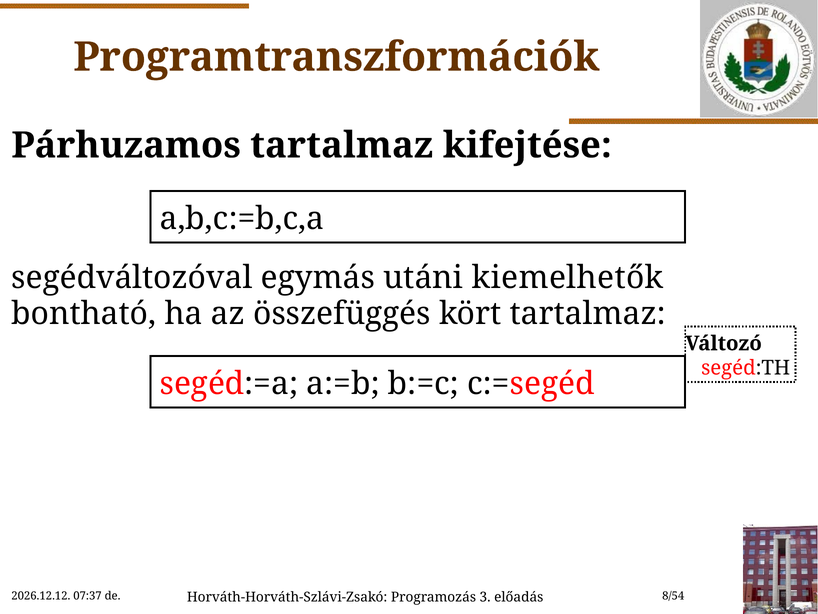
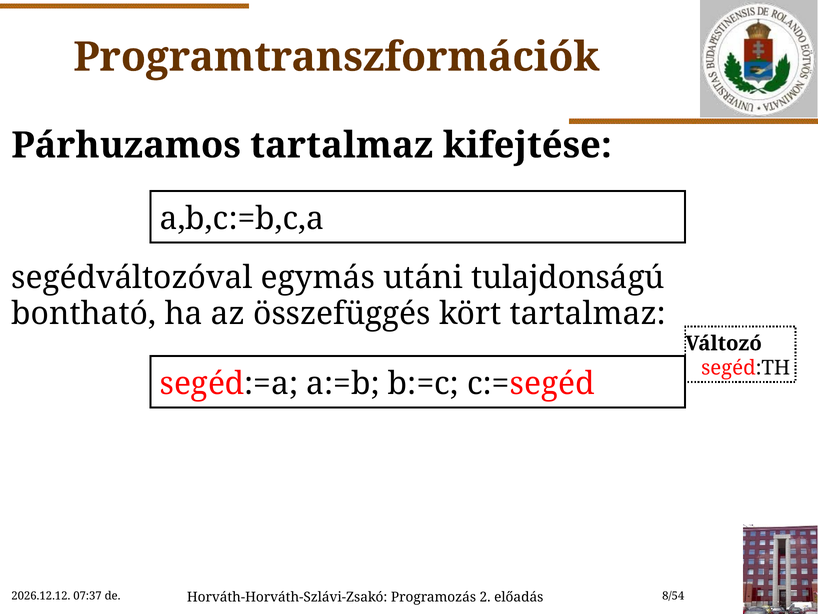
kiemelhetők: kiemelhetők -> tulajdonságú (568, 277)
3: 3 -> 2 (485, 597)
